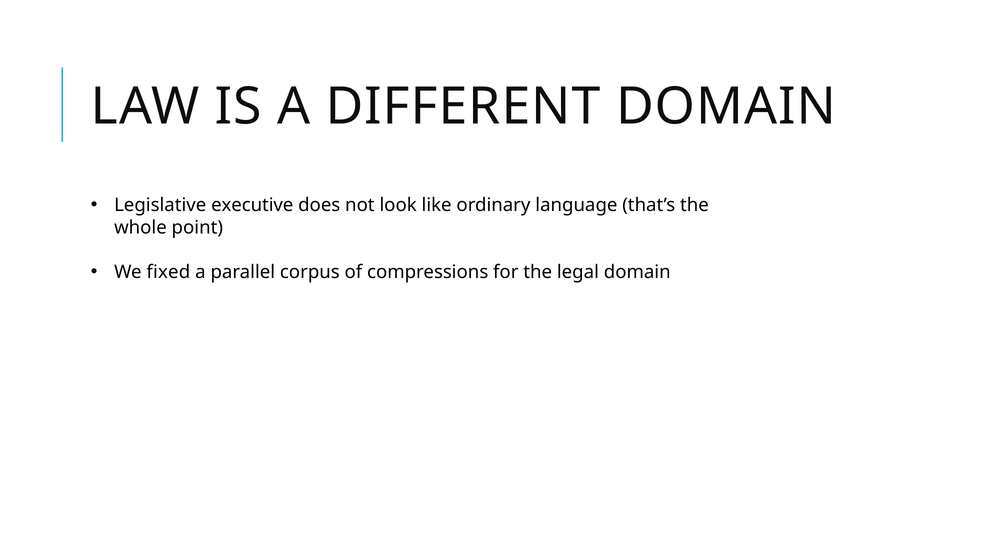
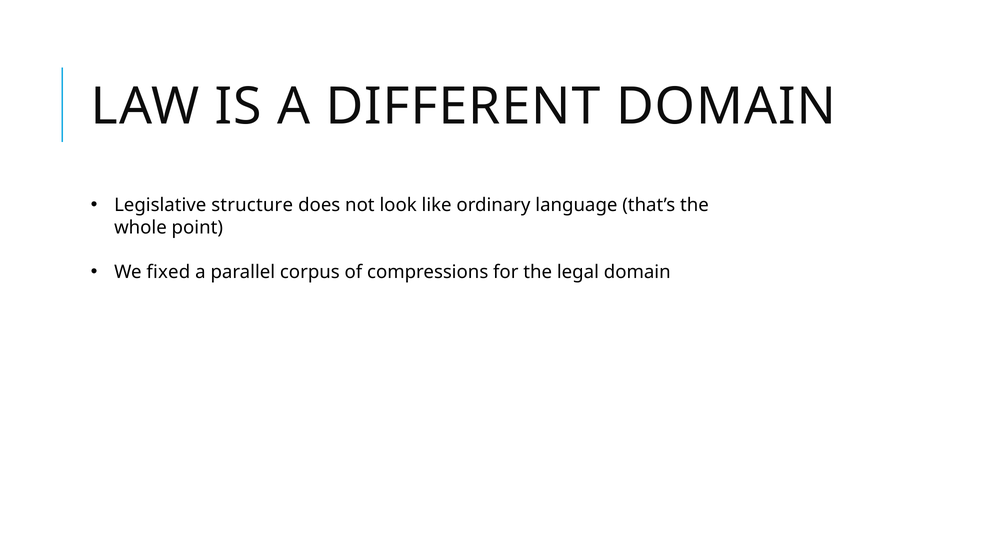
executive: executive -> structure (252, 205)
